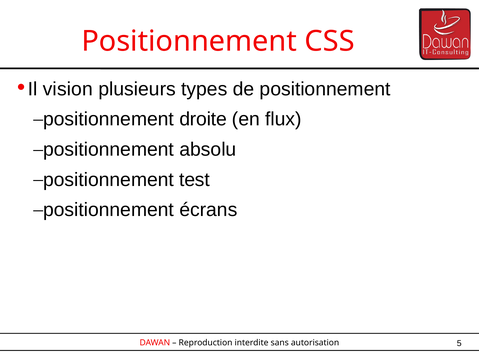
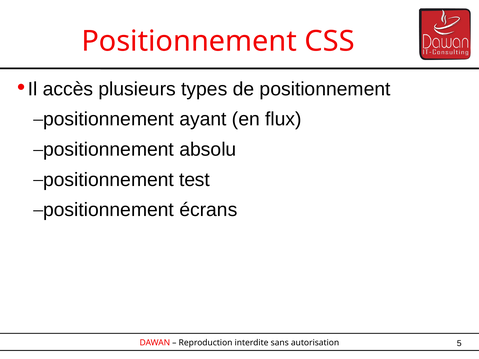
vision: vision -> accès (68, 89)
droite: droite -> ayant (203, 119)
